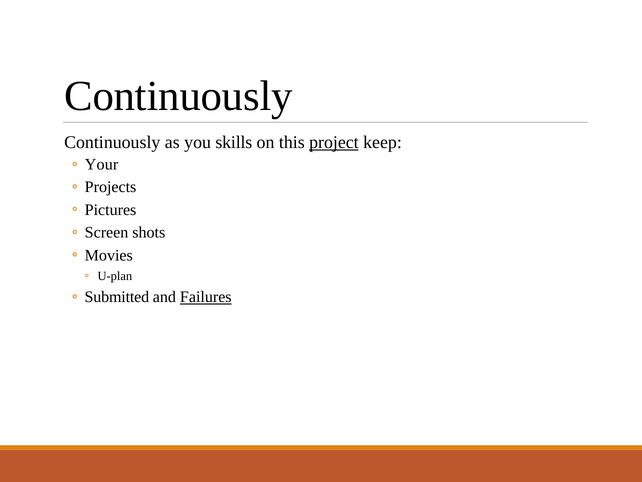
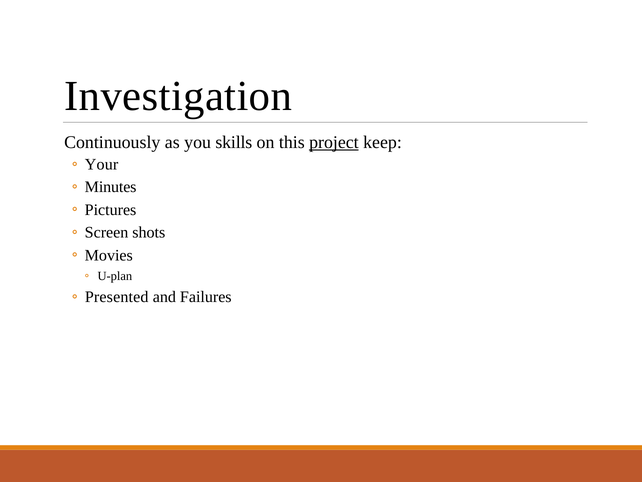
Continuously: Continuously -> Investigation (178, 96)
Projects: Projects -> Minutes (111, 187)
Submitted: Submitted -> Presented (117, 297)
Failures underline: present -> none (206, 297)
